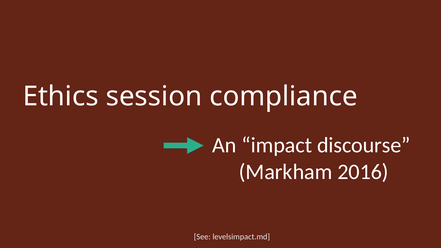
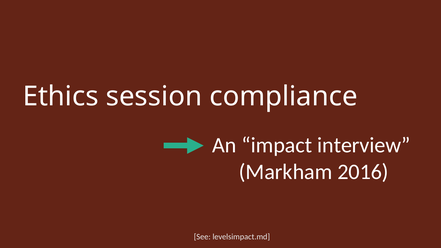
discourse: discourse -> interview (364, 145)
